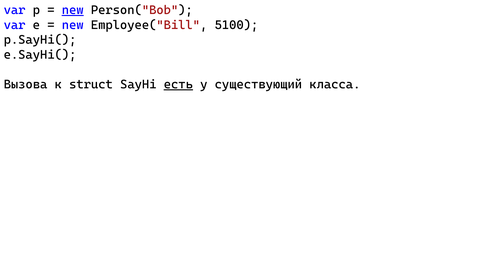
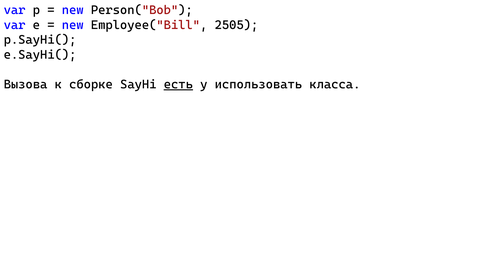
new underline: present -> none (73, 10)
5100: 5100 -> 2505 (236, 25)
struct: struct -> сборке (91, 85)
существующий: существующий -> использовать (258, 85)
